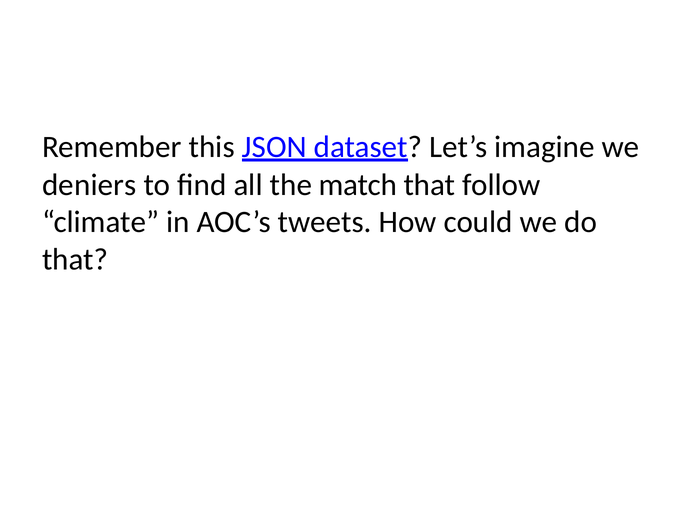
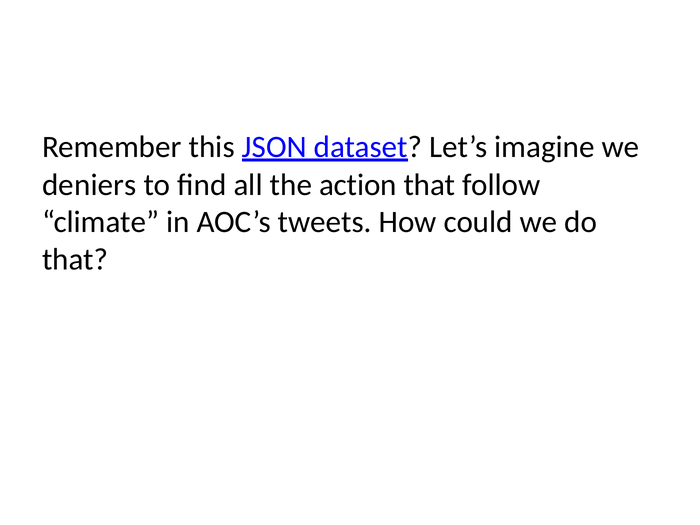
match: match -> action (358, 185)
